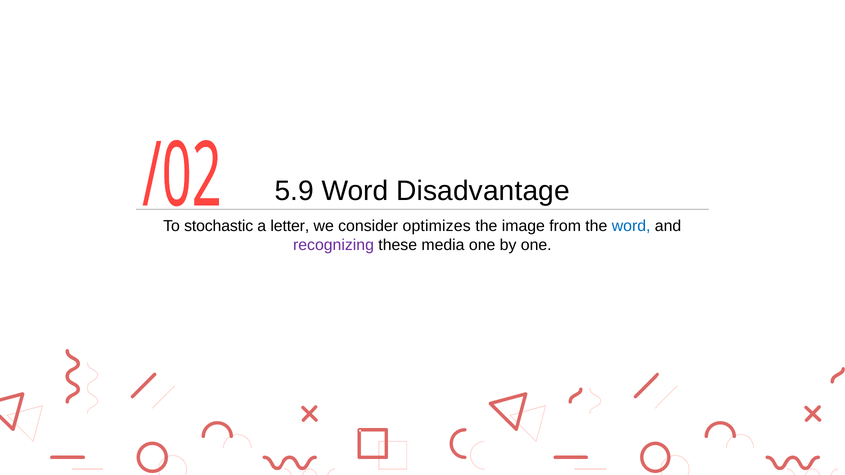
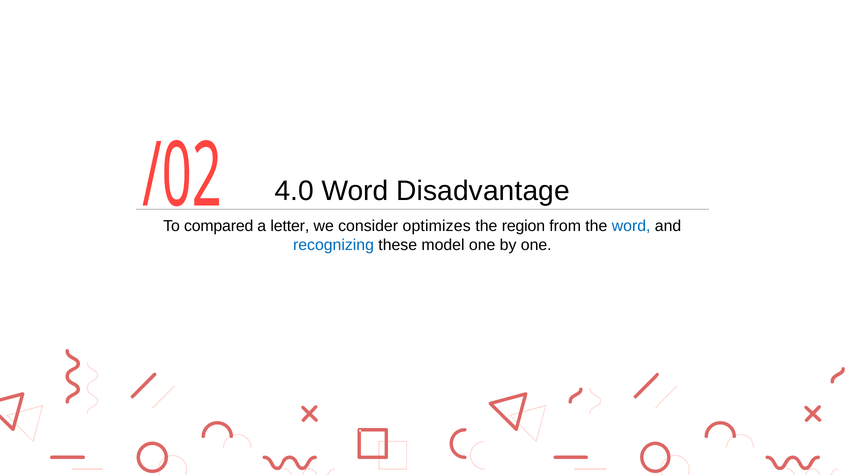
5.9: 5.9 -> 4.0 (294, 191)
stochastic: stochastic -> compared (219, 226)
image: image -> region (523, 226)
recognizing colour: purple -> blue (333, 245)
media: media -> model (443, 245)
